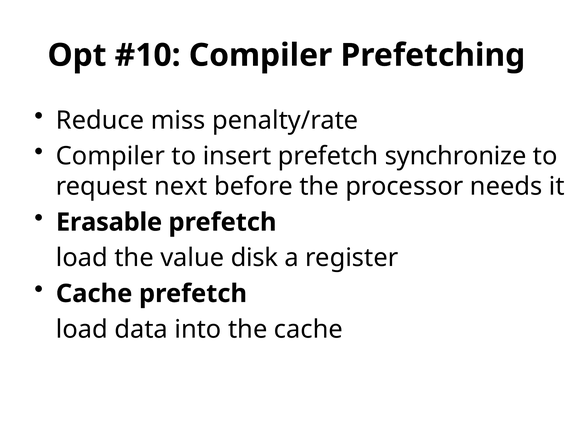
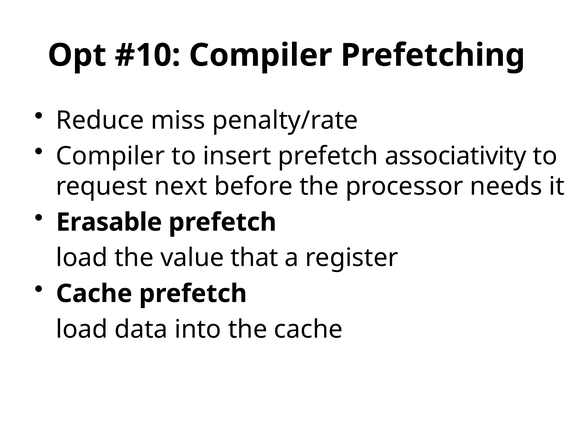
synchronize: synchronize -> associativity (456, 156)
disk: disk -> that (254, 258)
